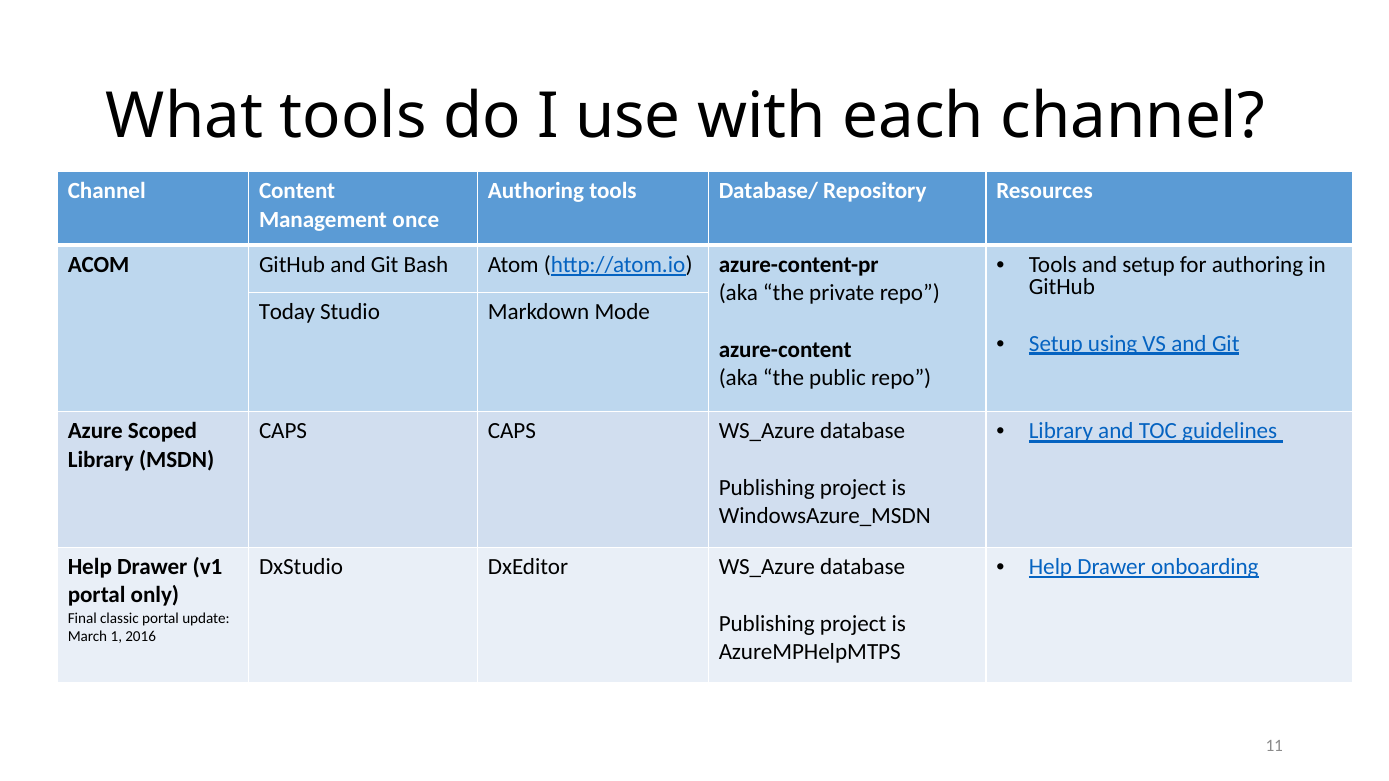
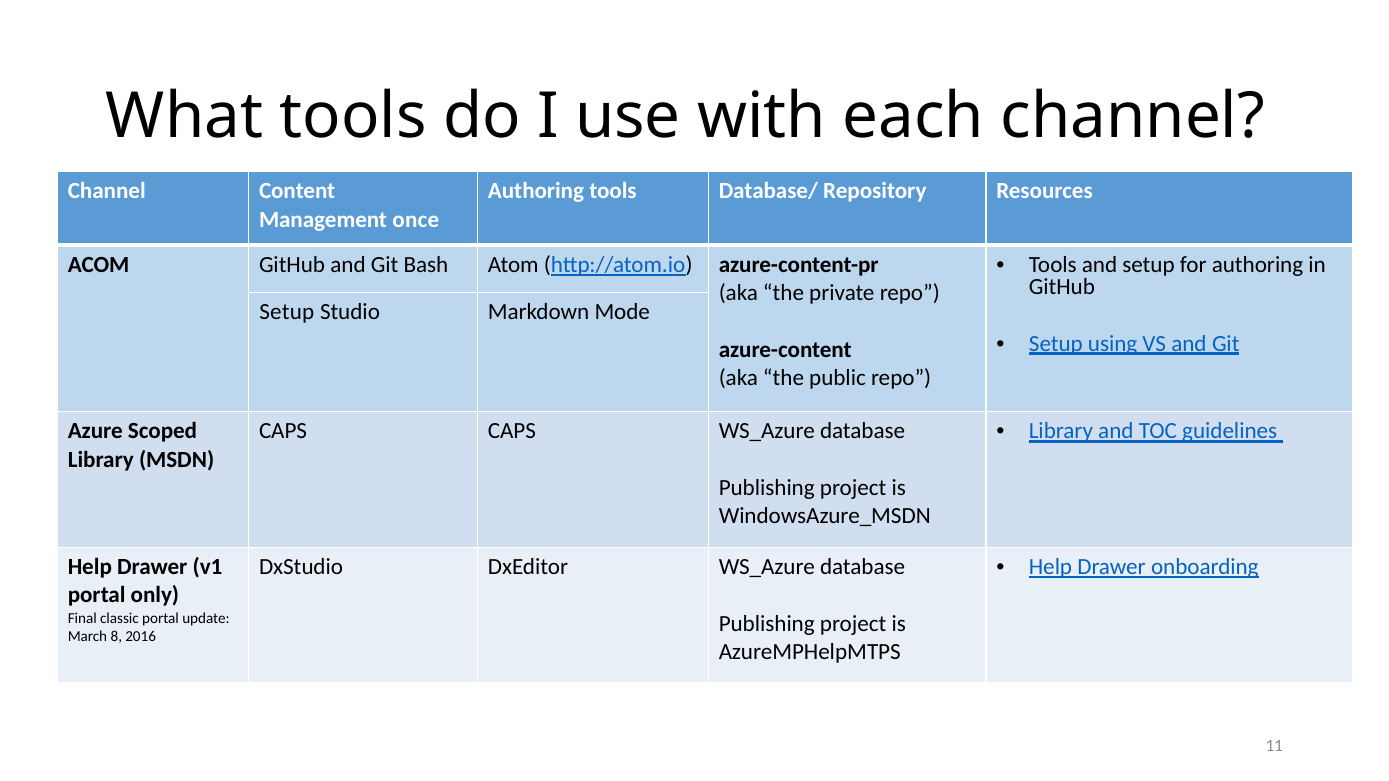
Today: Today -> Setup (287, 312)
1: 1 -> 8 (116, 637)
